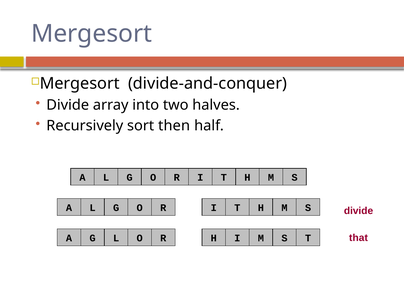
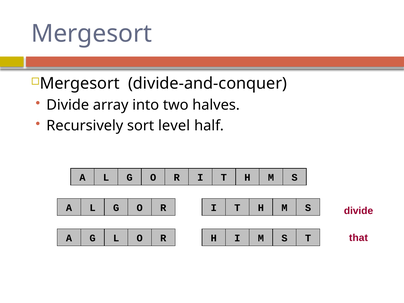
then: then -> level (174, 126)
